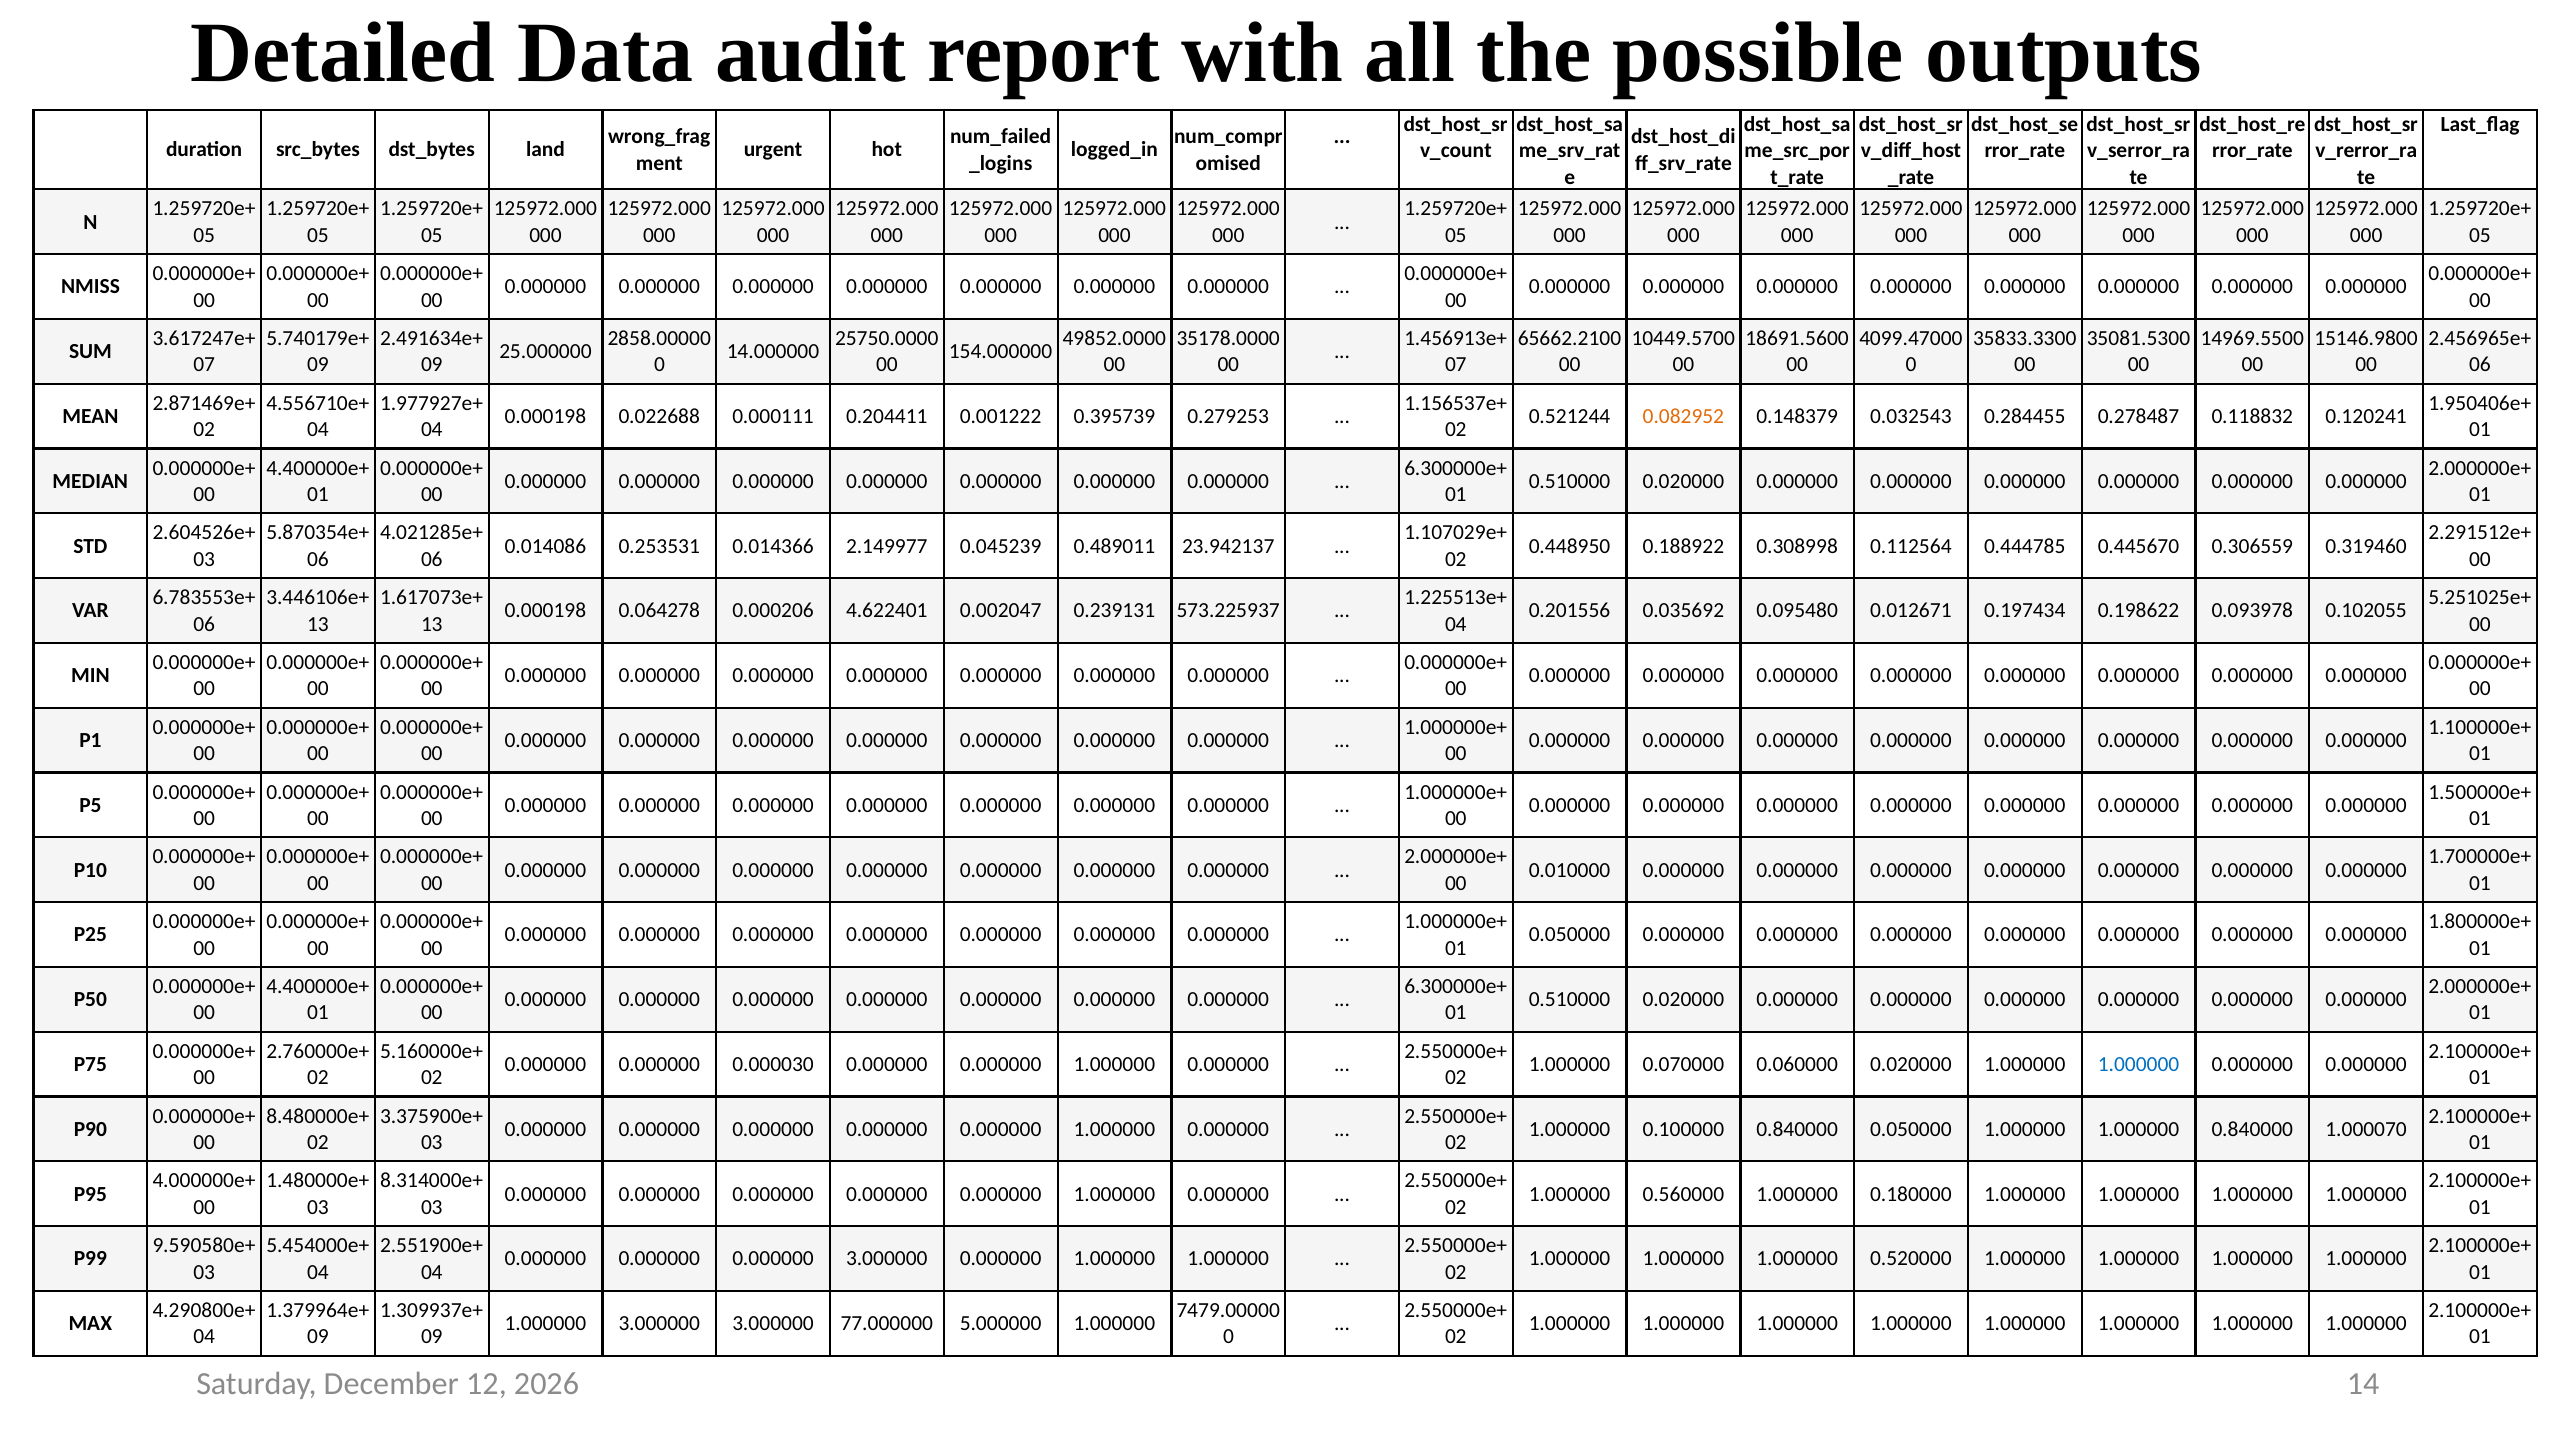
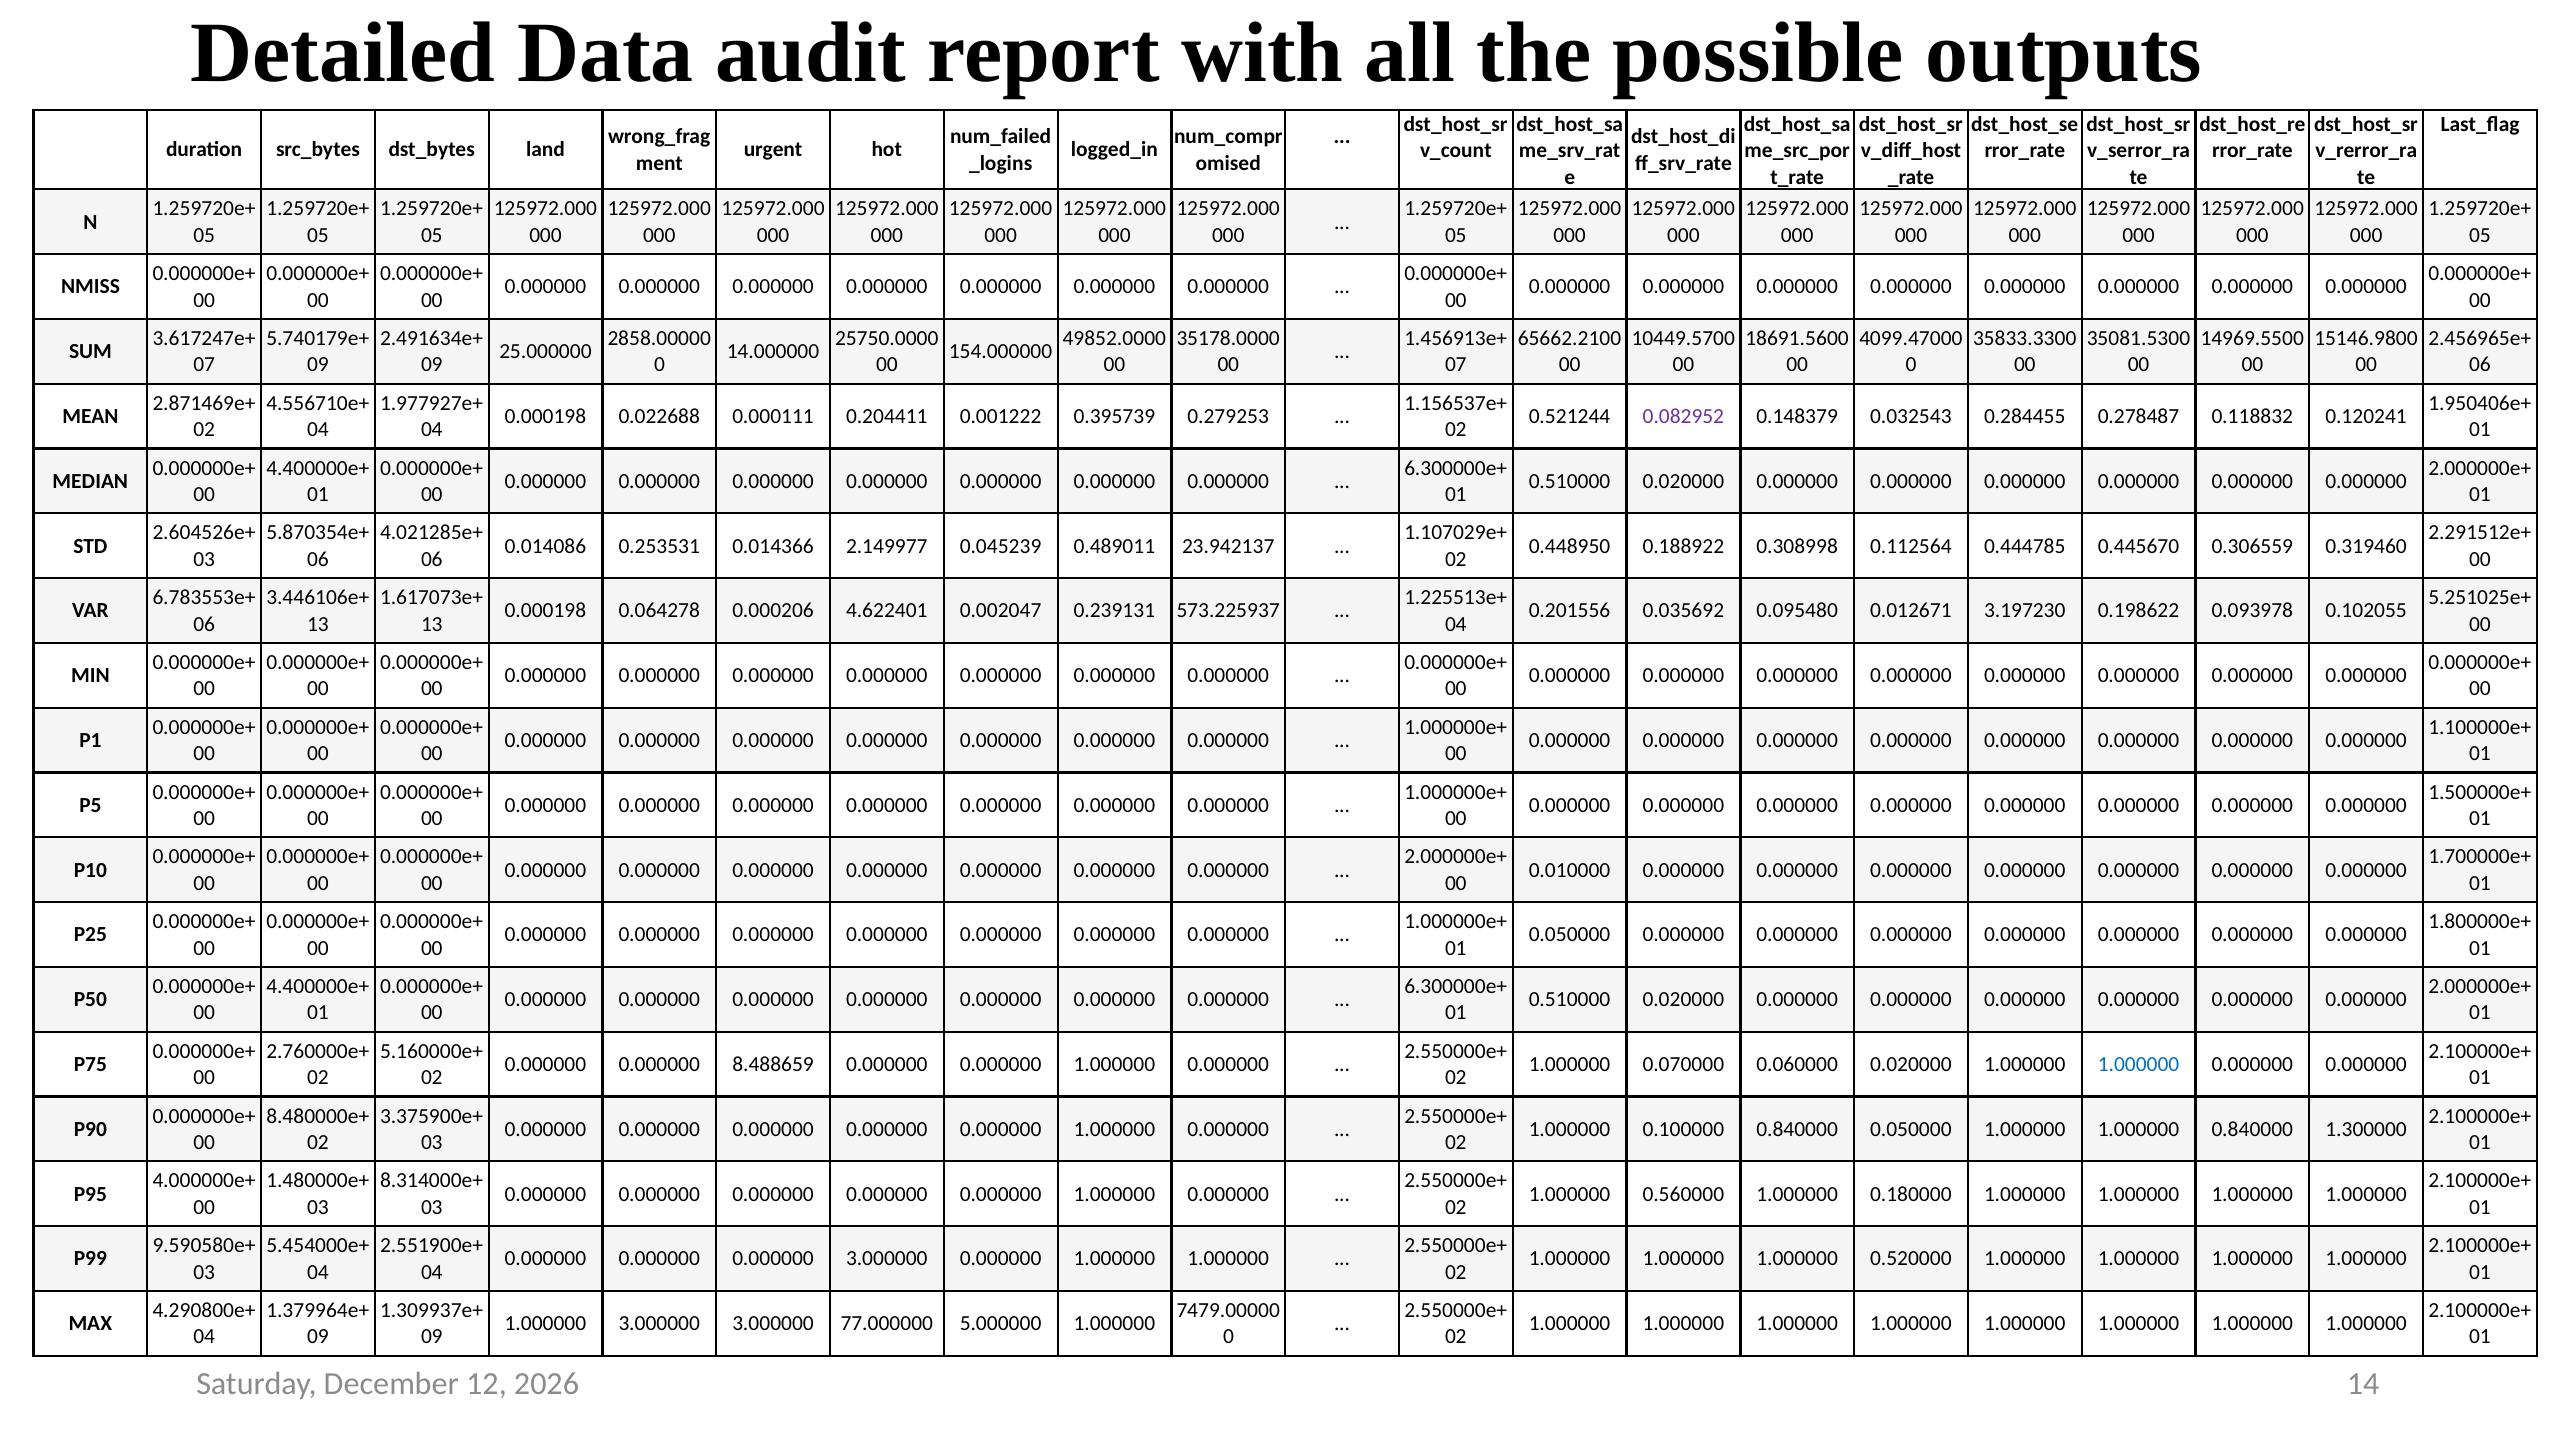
0.082952 colour: orange -> purple (1683, 416)
0.197434: 0.197434 -> 3.197230 (2025, 611)
0.000030: 0.000030 -> 8.488659 (773, 1064)
1.000070: 1.000070 -> 1.300000 (2366, 1129)
